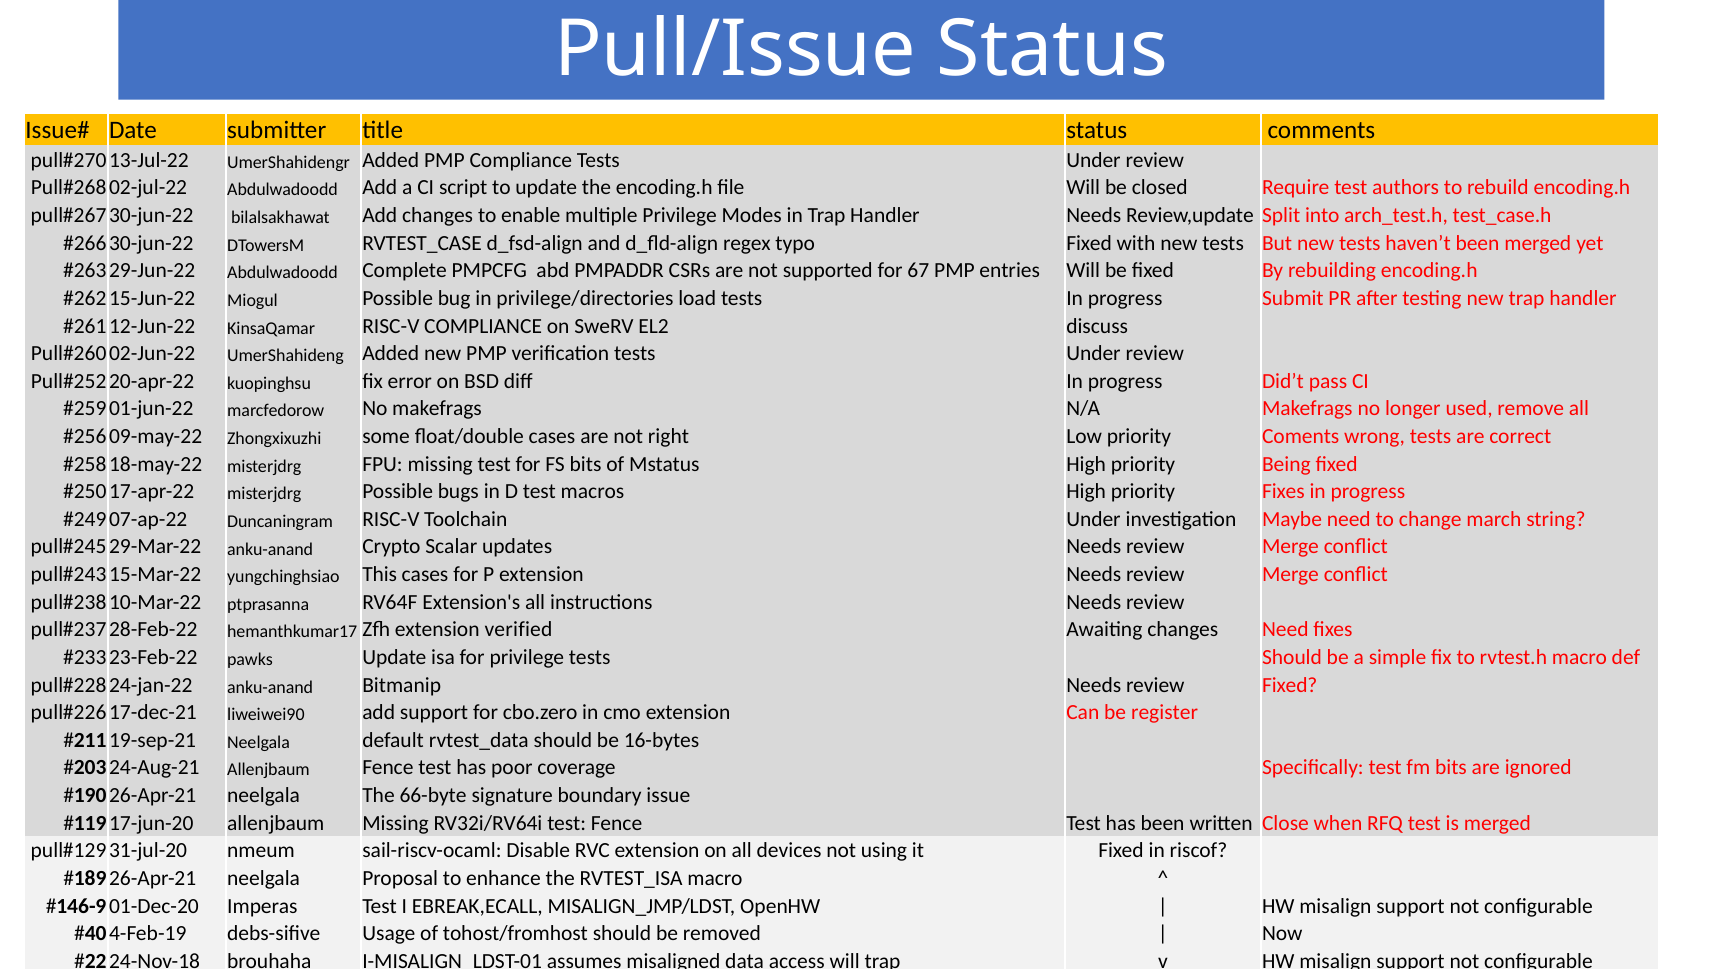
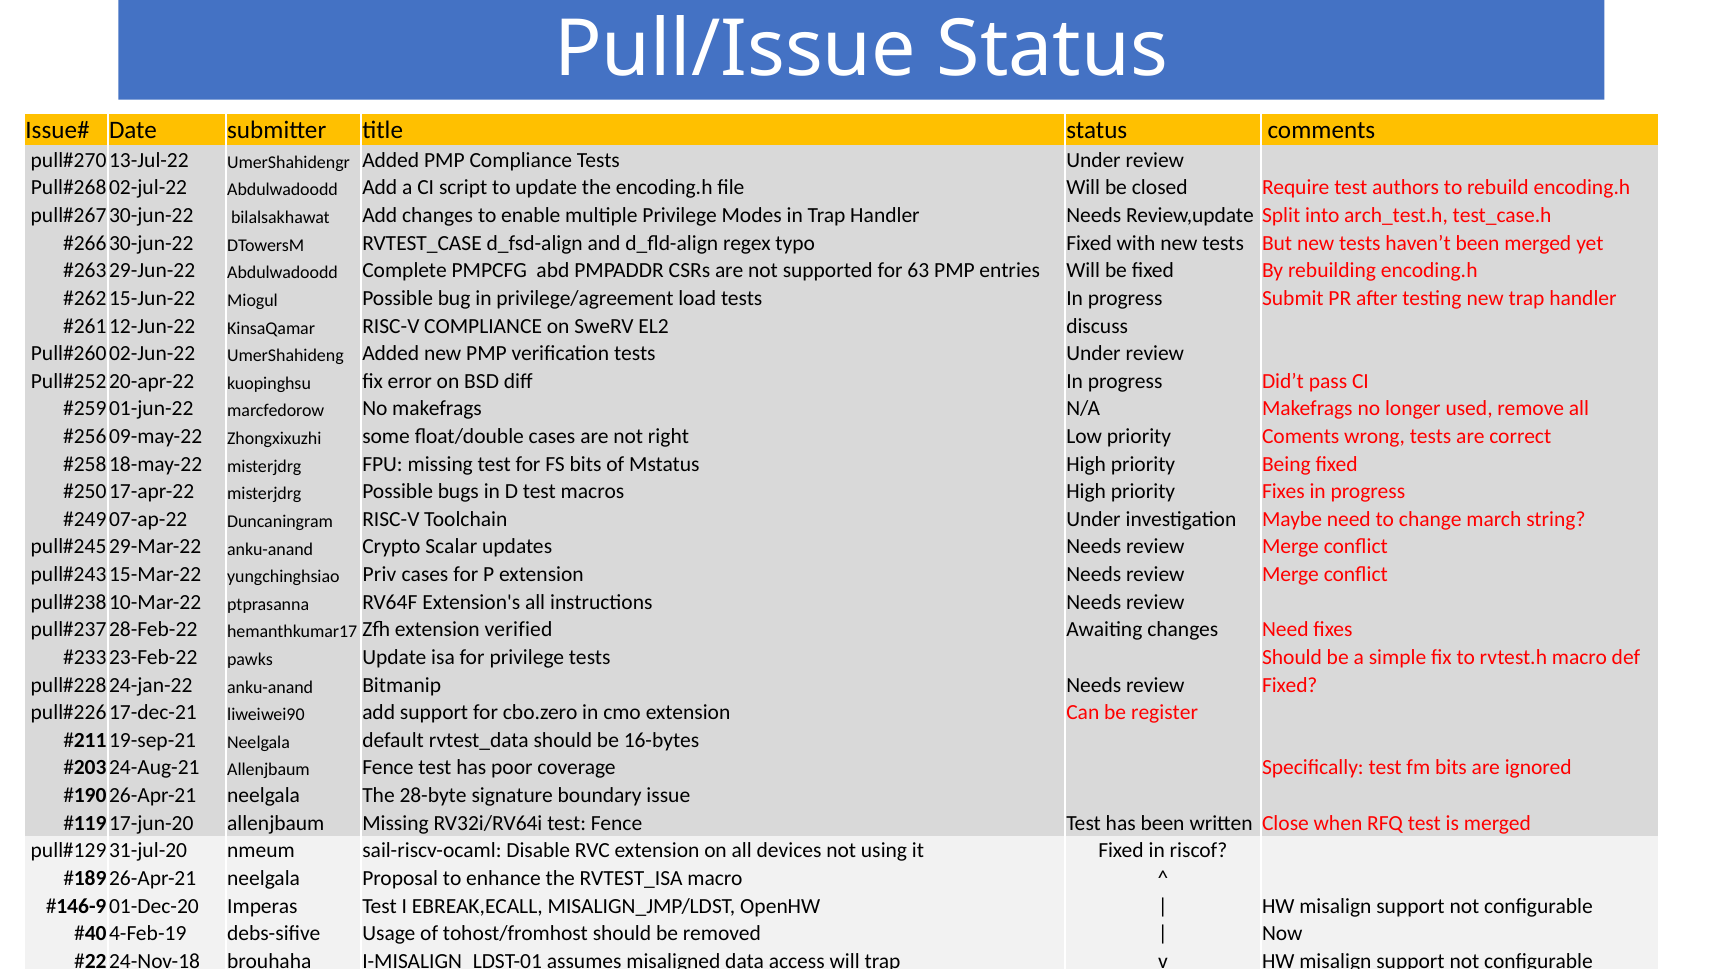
67: 67 -> 63 (918, 271)
privilege/directories: privilege/directories -> privilege/agreement (585, 298)
This: This -> Priv (379, 575)
66-byte: 66-byte -> 28-byte (433, 796)
